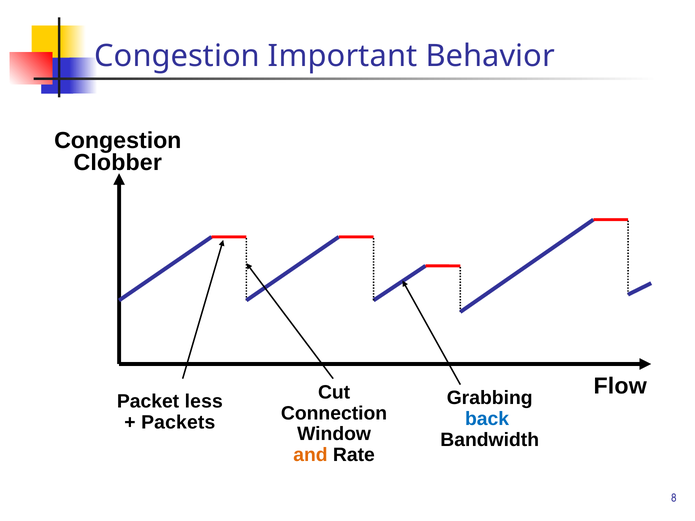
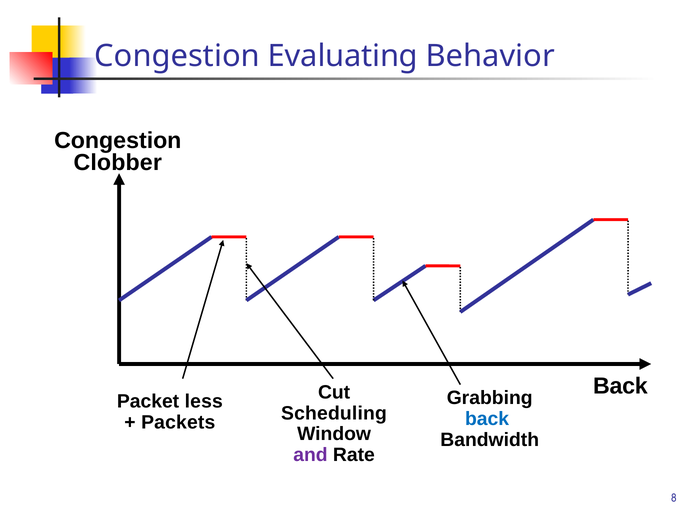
Important: Important -> Evaluating (343, 56)
Flow: Flow -> Back (620, 386)
Connection: Connection -> Scheduling (334, 413)
and colour: orange -> purple (310, 455)
